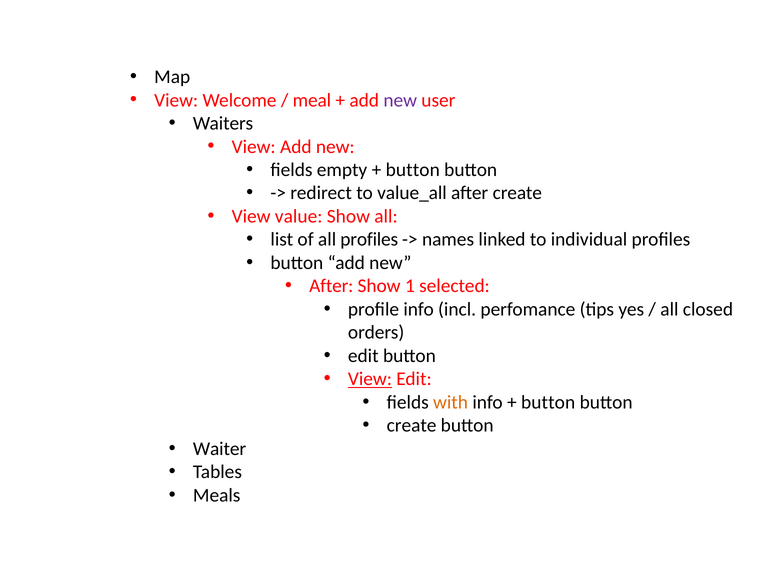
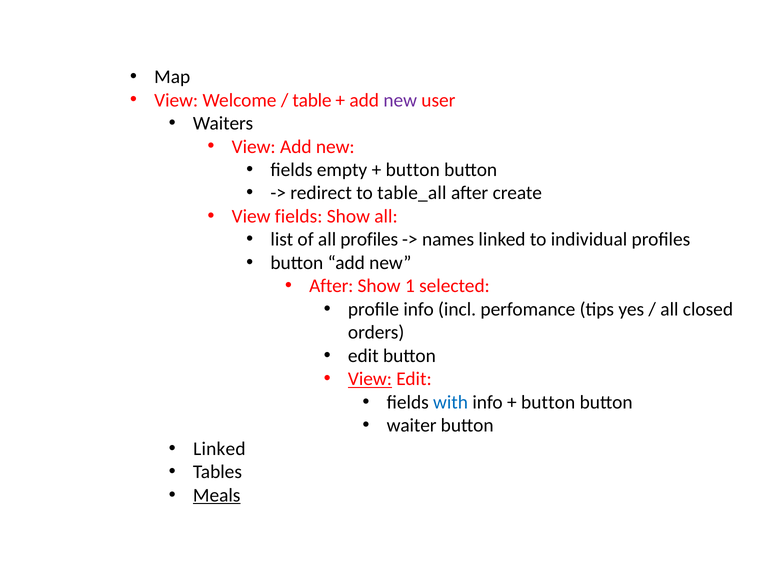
meal: meal -> table (312, 100)
value_all: value_all -> table_all (412, 193)
View value: value -> fields (299, 216)
with colour: orange -> blue (451, 402)
create: create -> waiter (412, 426)
Waiter: Waiter -> Linked (219, 449)
Meals underline: none -> present (217, 495)
